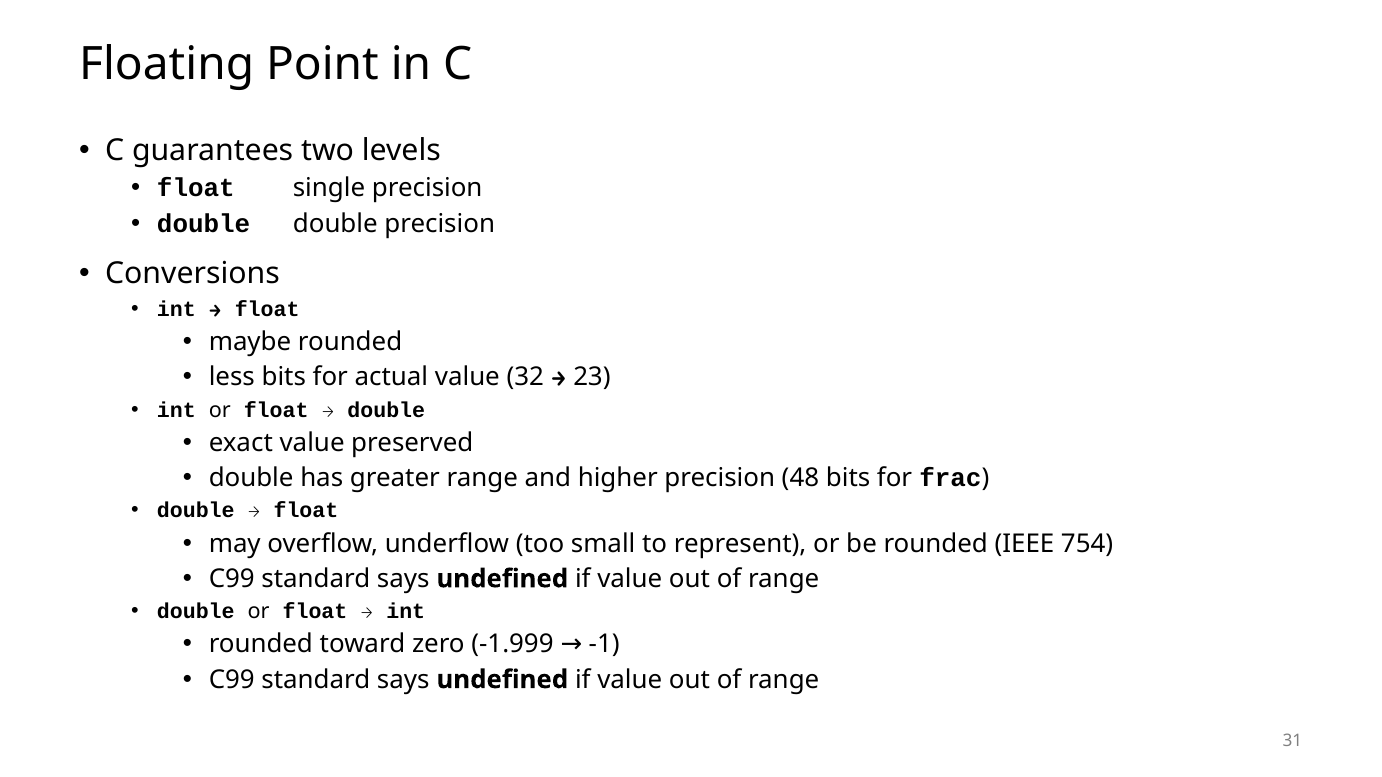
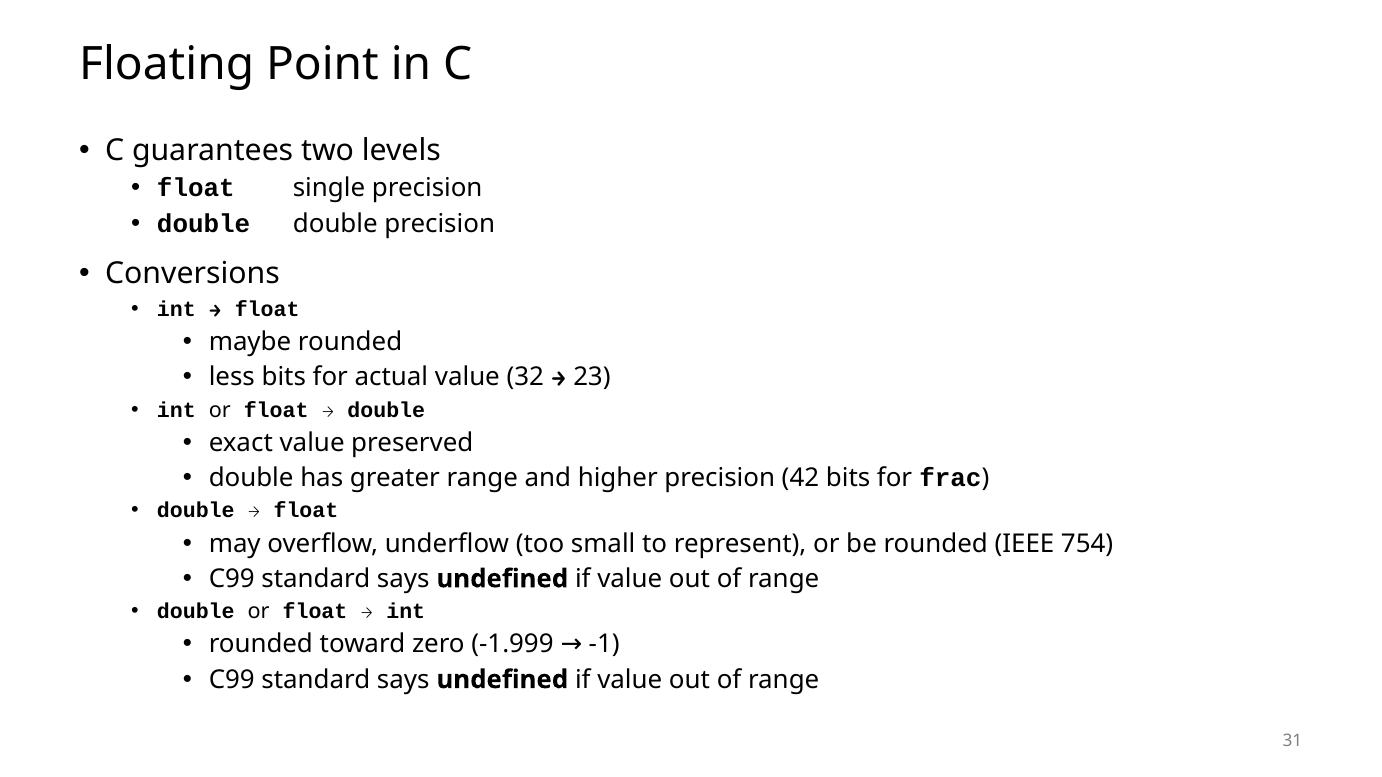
48: 48 -> 42 (800, 478)
